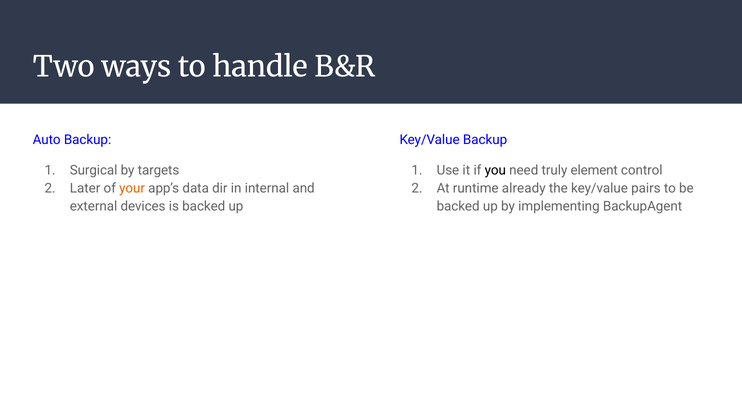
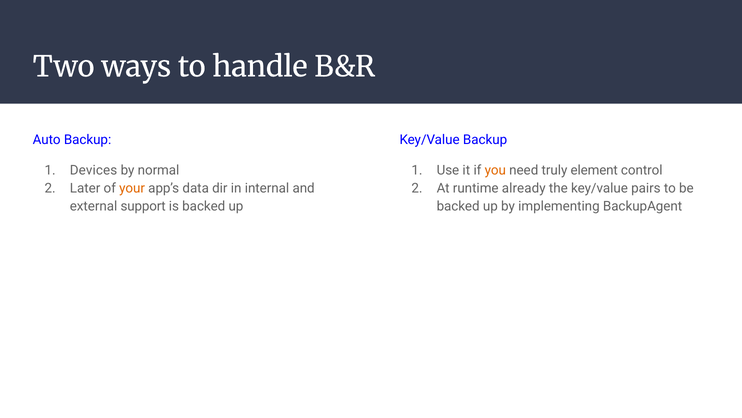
Surgical: Surgical -> Devices (94, 170)
targets: targets -> normal (159, 170)
you colour: black -> orange (495, 170)
devices: devices -> support (143, 206)
